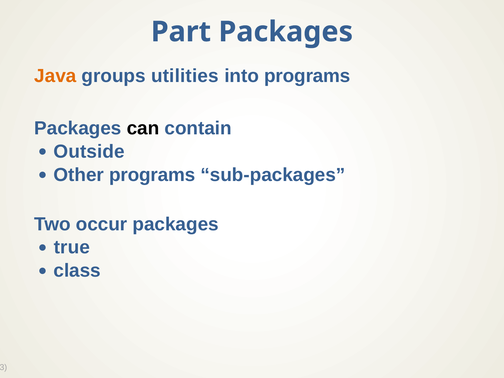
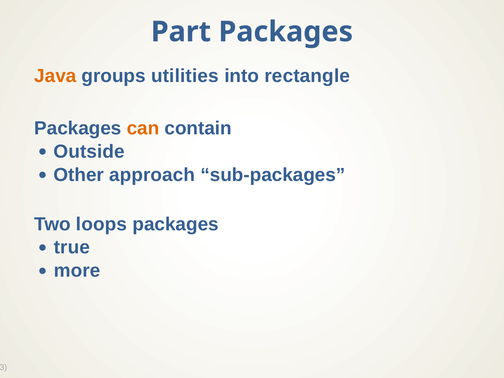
into programs: programs -> rectangle (307, 76)
can colour: black -> orange (143, 128)
Other programs: programs -> approach (152, 175)
occur: occur -> loops (102, 224)
class: class -> more (77, 271)
